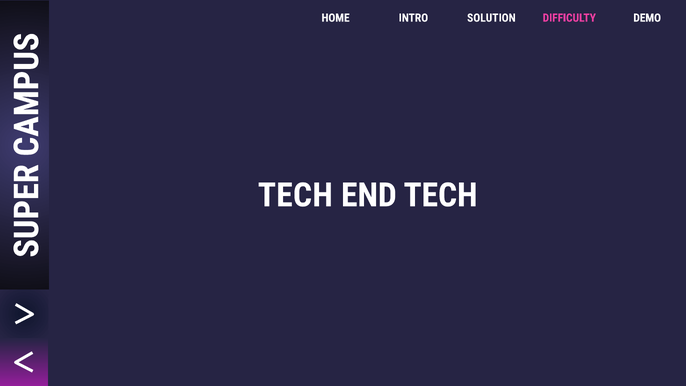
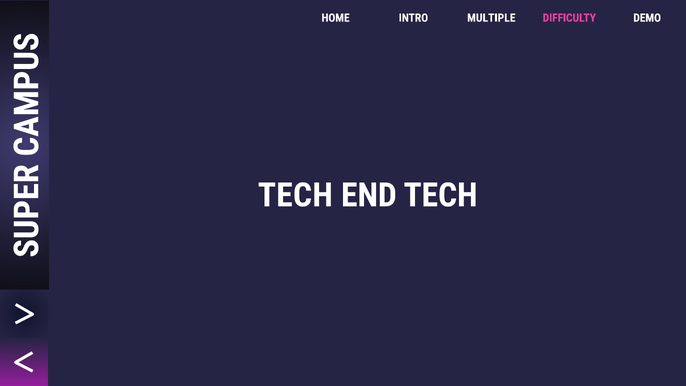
SOLUTION: SOLUTION -> MULTIPLE (491, 18)
